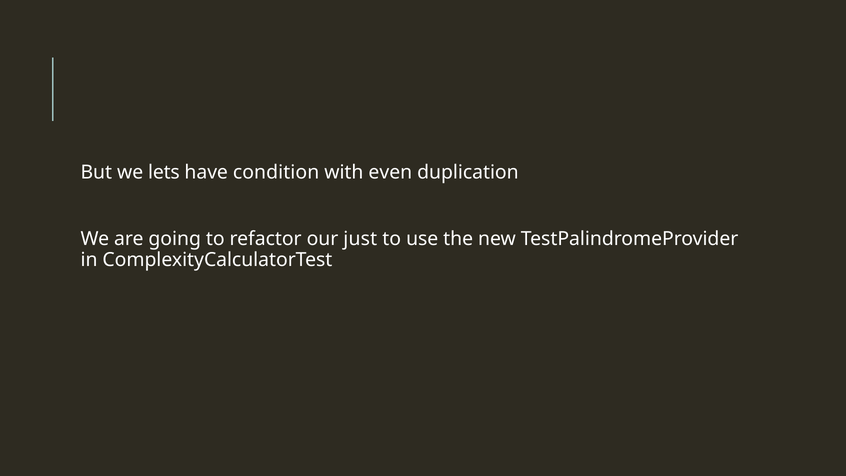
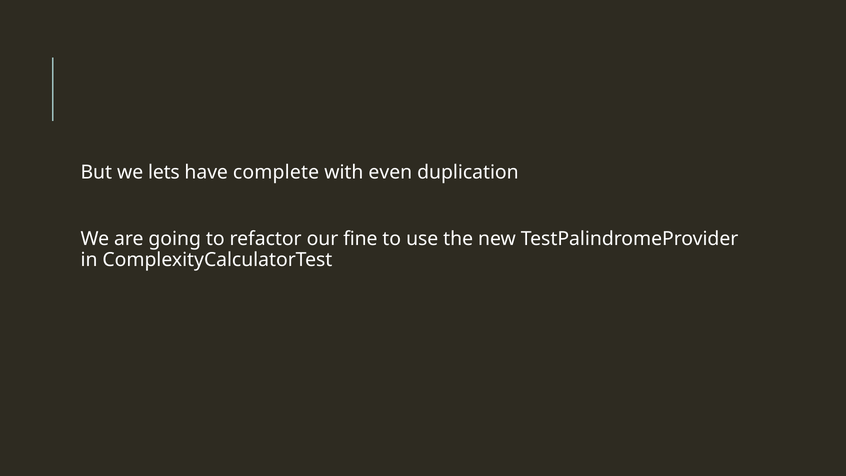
condition: condition -> complete (276, 172)
just: just -> fine (360, 239)
